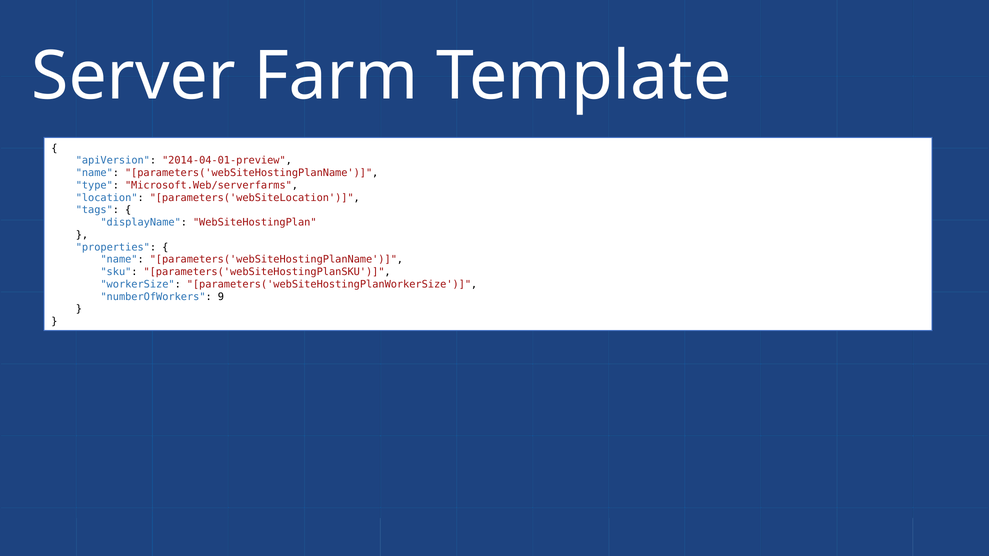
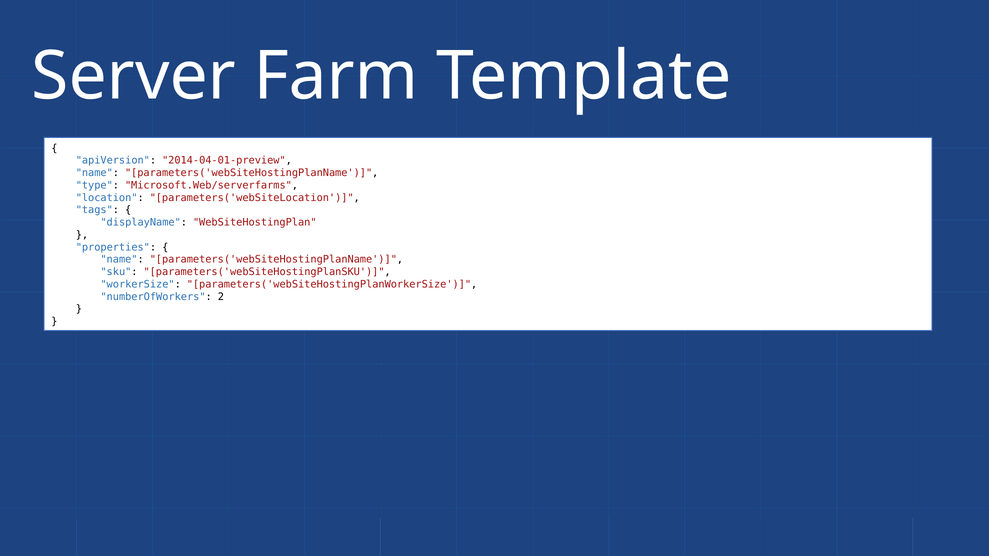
9: 9 -> 2 (221, 297)
